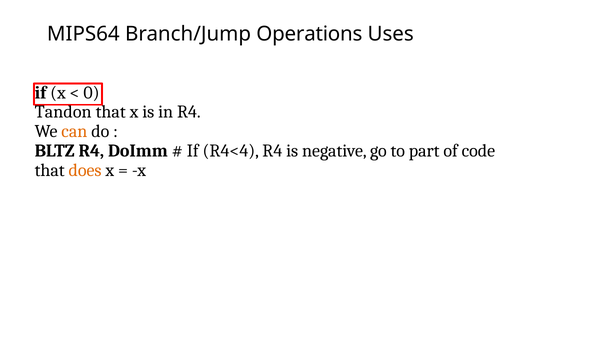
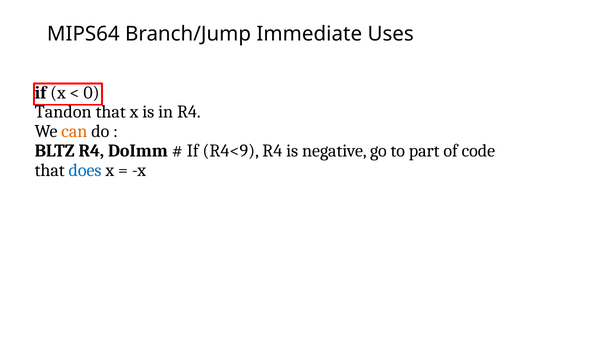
Operations: Operations -> Immediate (309, 34)
R4<4: R4<4 -> R4<9 (231, 151)
does colour: orange -> blue (85, 170)
